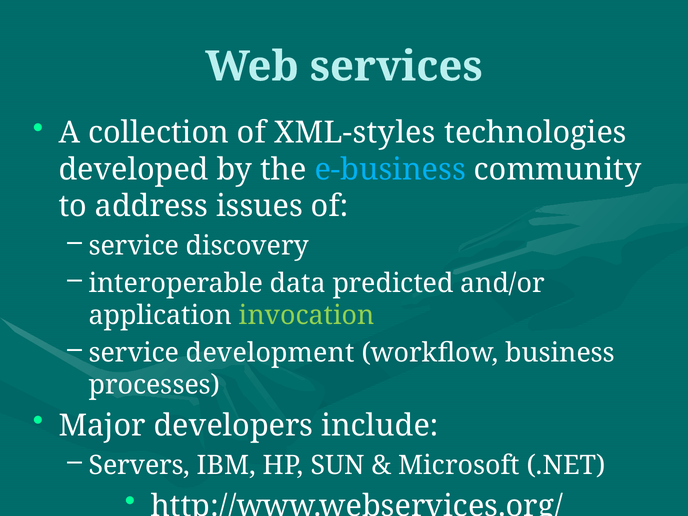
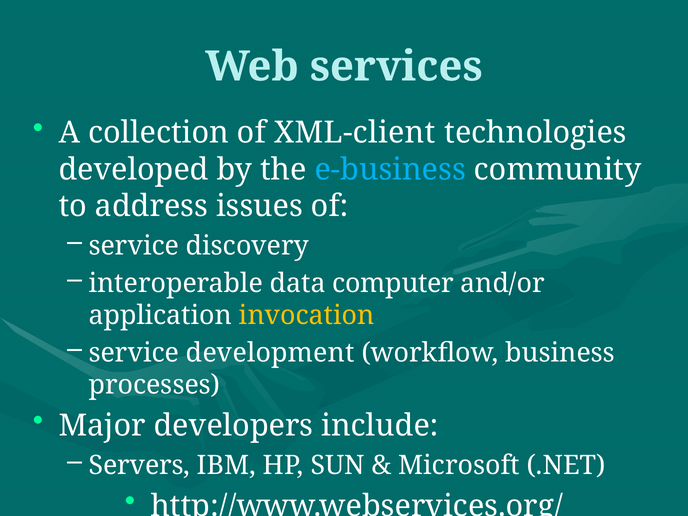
XML-styles: XML-styles -> XML-client (355, 133)
predicted: predicted -> computer (393, 283)
invocation colour: light green -> yellow (307, 315)
